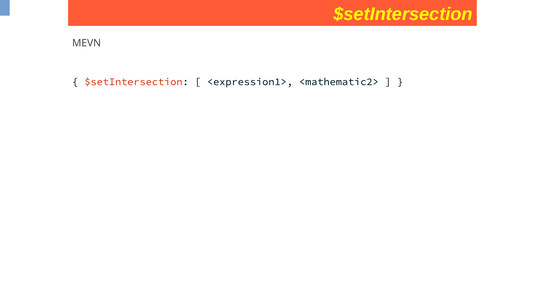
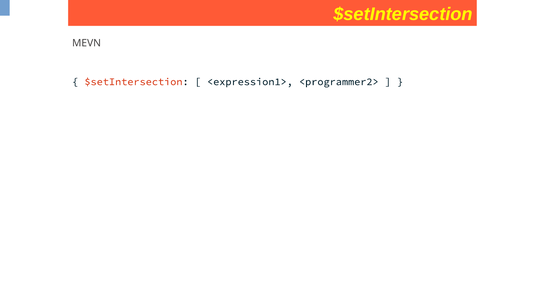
<mathematic2>: <mathematic2> -> <programmer2> (339, 82)
